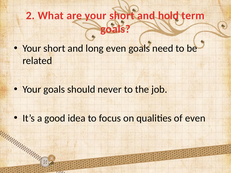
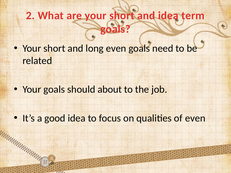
and hold: hold -> idea (168, 16)
never: never -> about (110, 90)
